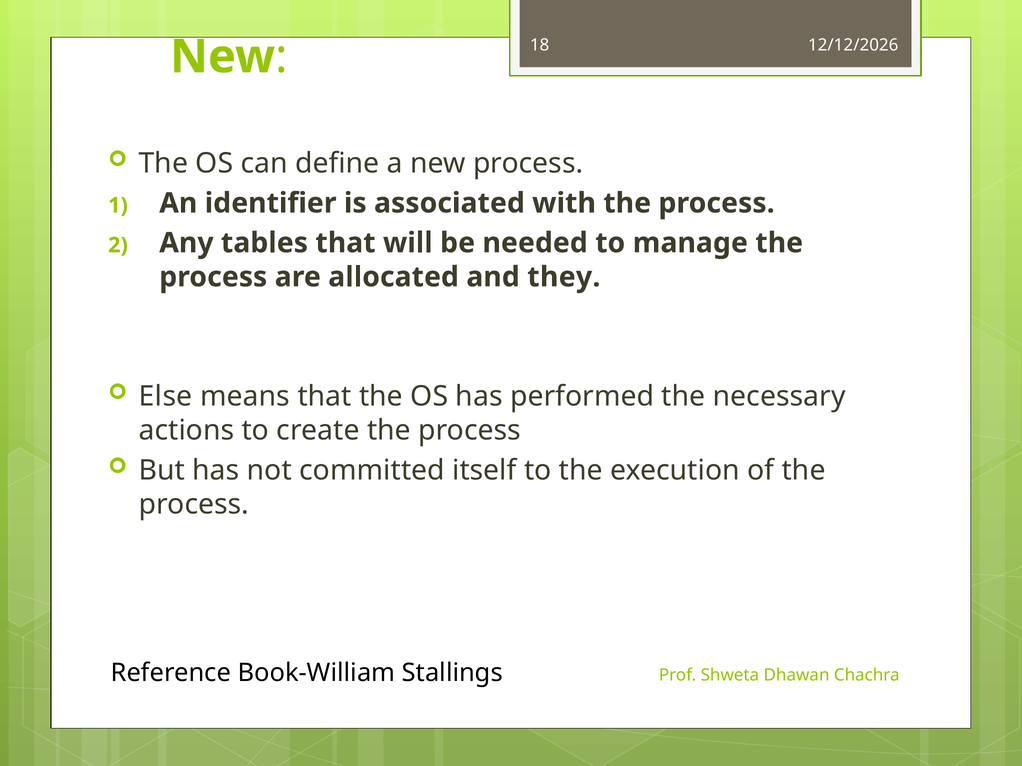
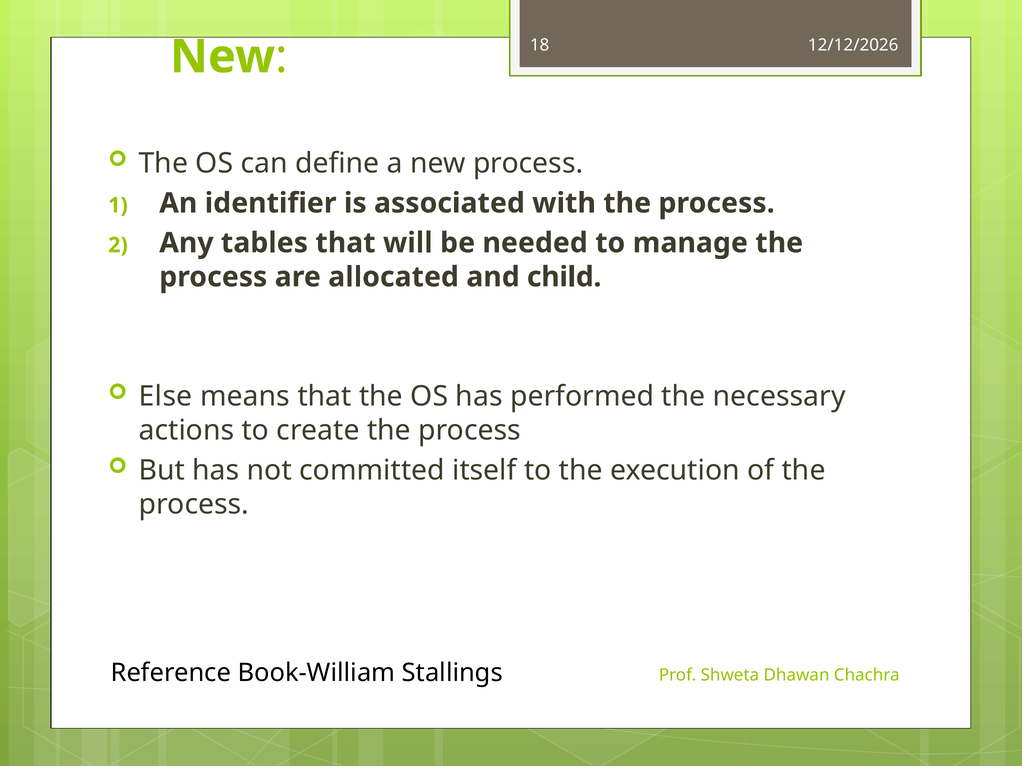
they: they -> child (564, 277)
